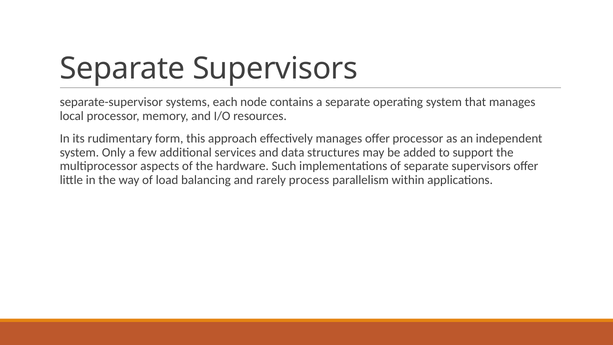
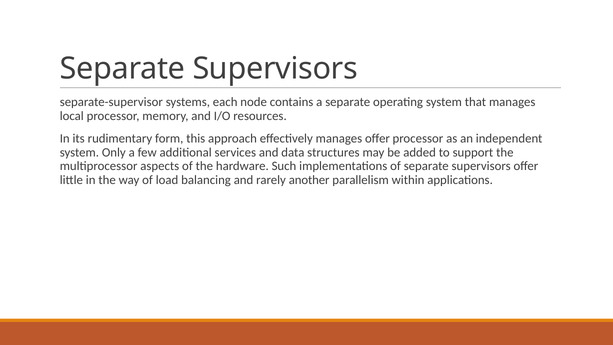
process: process -> another (309, 180)
